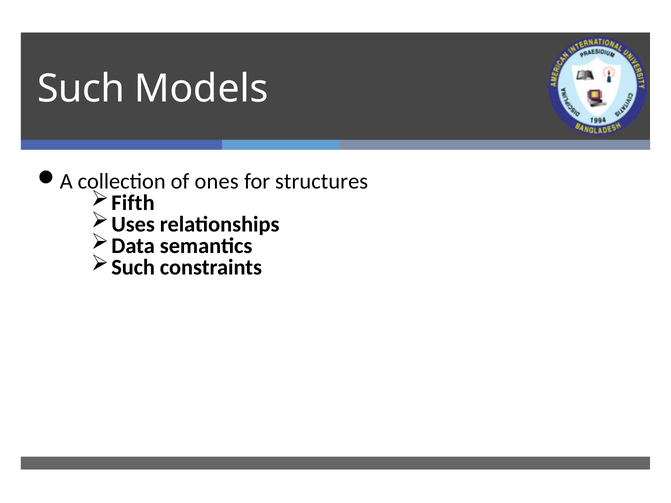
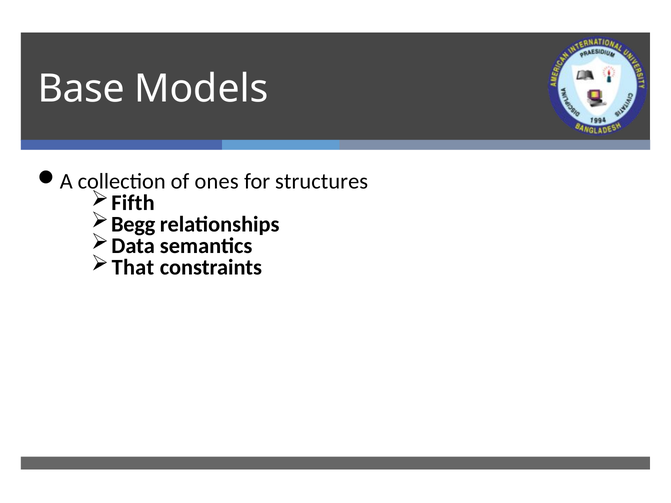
Such: Such -> Base (81, 89)
Uses: Uses -> Begg (133, 224)
Such: Such -> That (133, 267)
